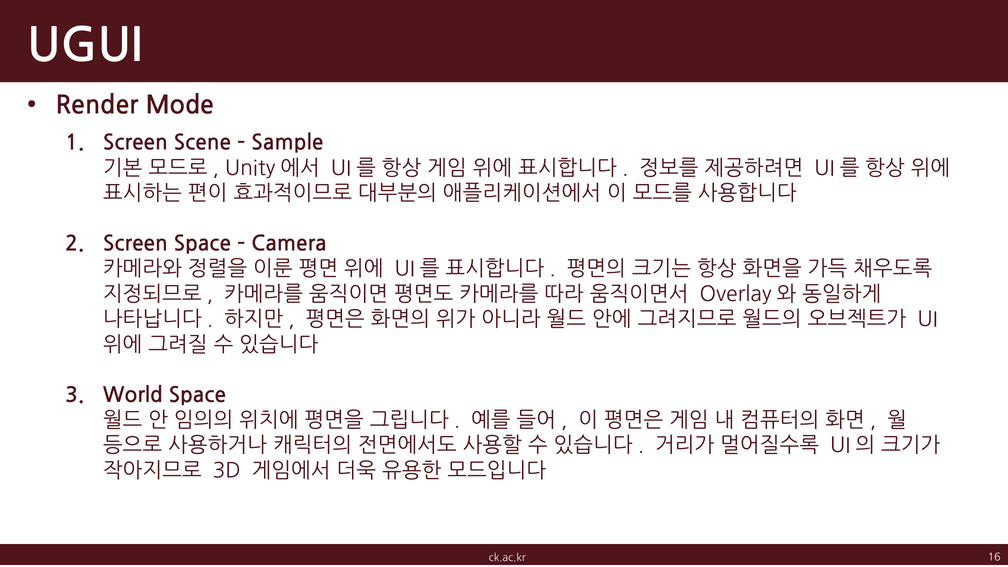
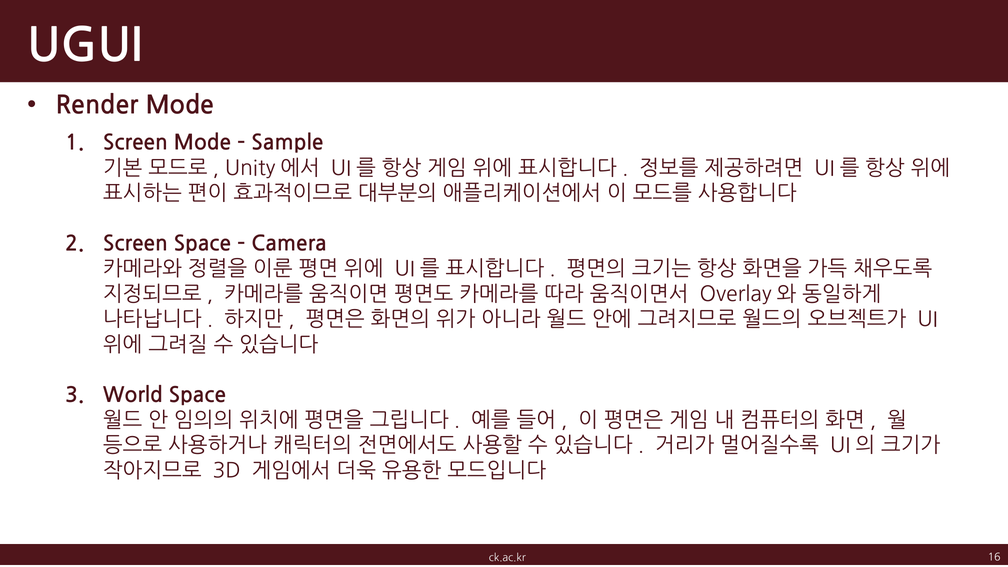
Screen Scene: Scene -> Mode (202, 143)
